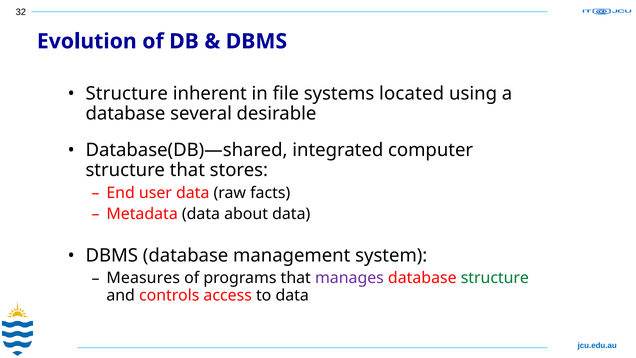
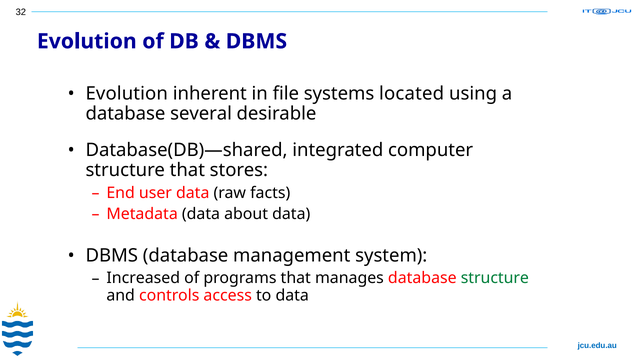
Structure: Structure -> Evolution (127, 94)
Measures: Measures -> Increased (143, 278)
manages colour: purple -> black (349, 278)
